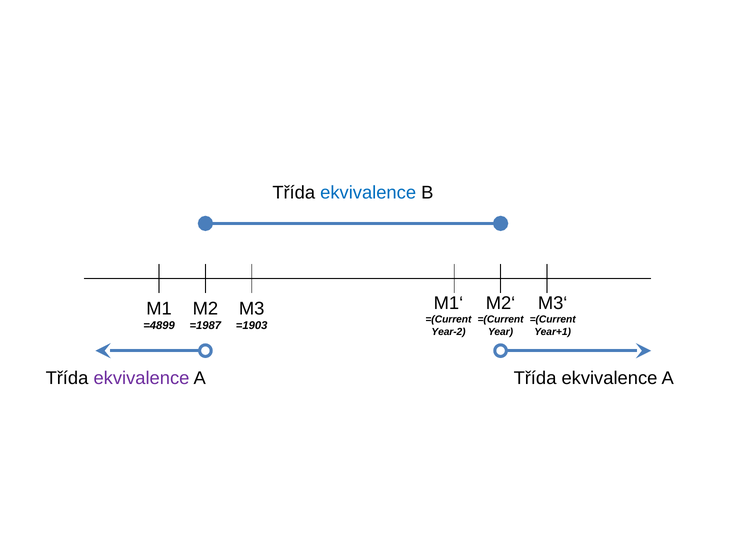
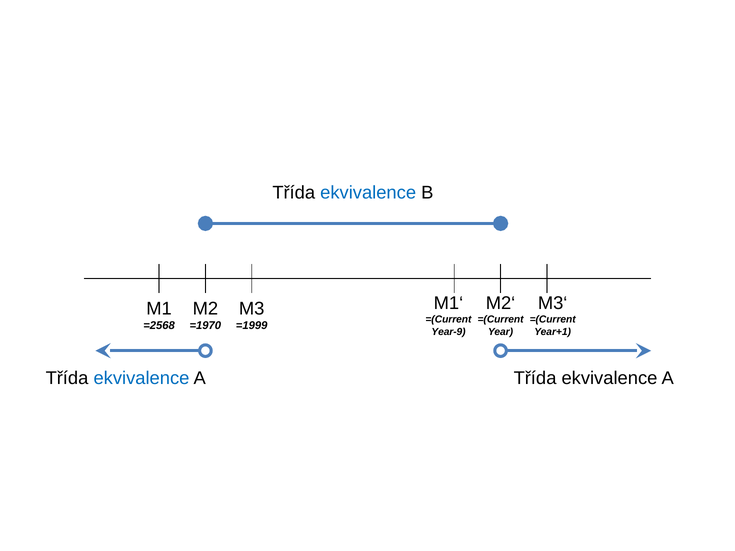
=4899: =4899 -> =2568 (159, 326)
=1987: =1987 -> =1970 (205, 326)
=1903: =1903 -> =1999 (252, 326)
Year-2: Year-2 -> Year-9 (449, 332)
ekvivalence colour: purple -> blue (141, 378)
